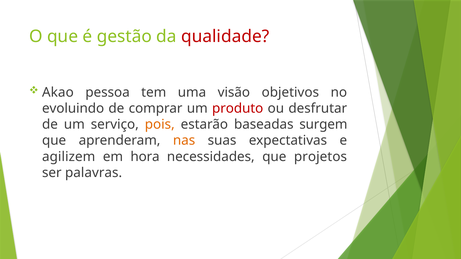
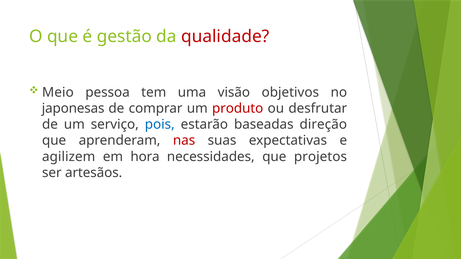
Akao: Akao -> Meio (58, 92)
evoluindo: evoluindo -> japonesas (73, 109)
pois colour: orange -> blue (160, 125)
surgem: surgem -> direção (323, 125)
nas colour: orange -> red (184, 141)
palavras: palavras -> artesãos (94, 173)
